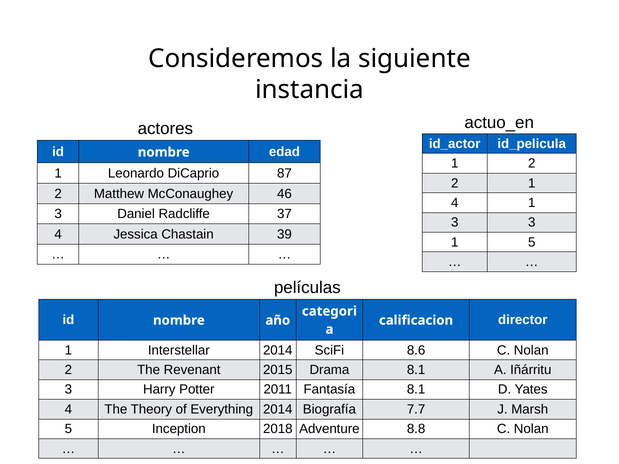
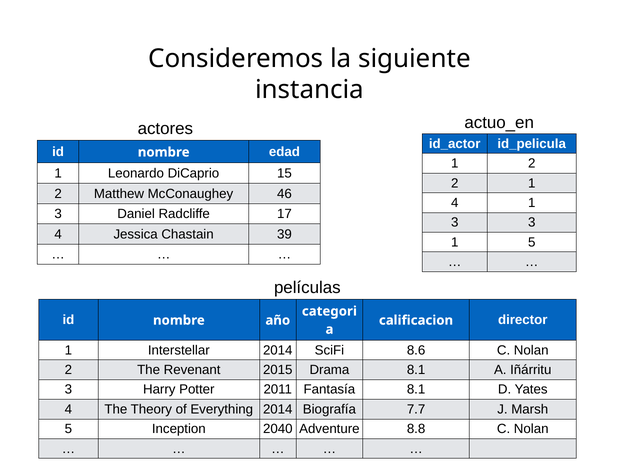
87: 87 -> 15 (284, 173)
37: 37 -> 17 (284, 214)
2018: 2018 -> 2040 (278, 429)
